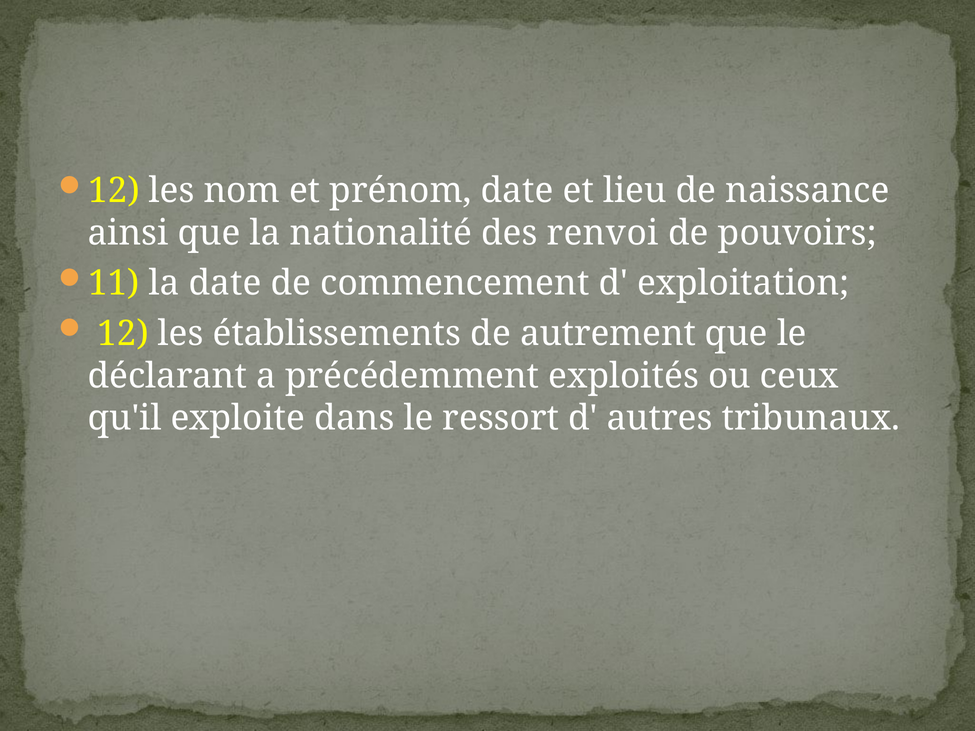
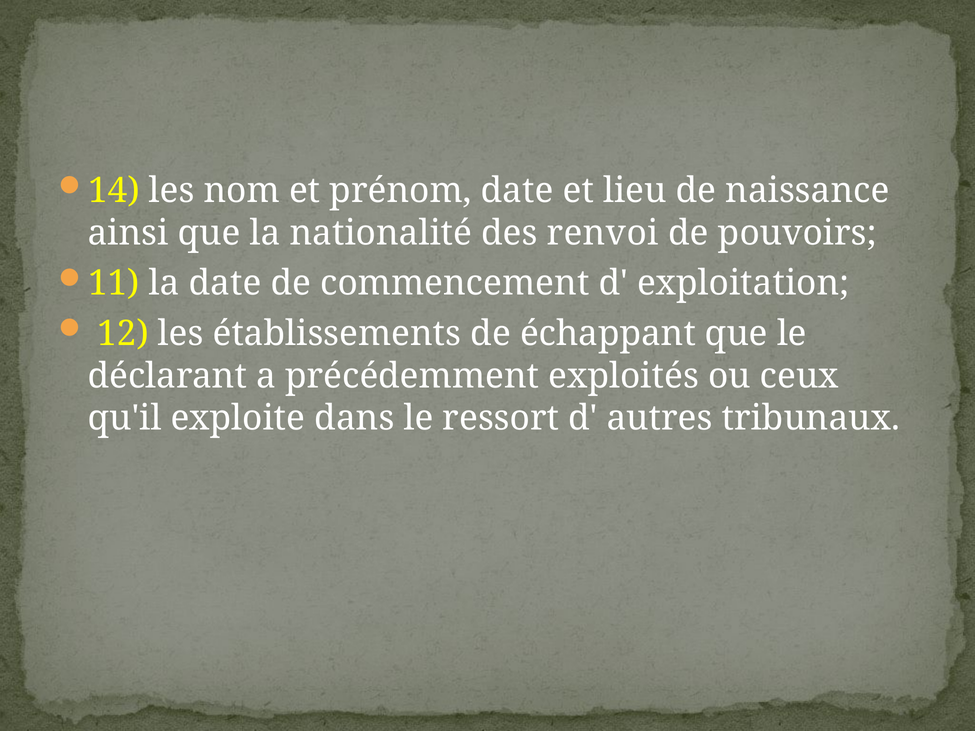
12: 12 -> 14 (114, 191)
autrement: autrement -> échappant (608, 334)
